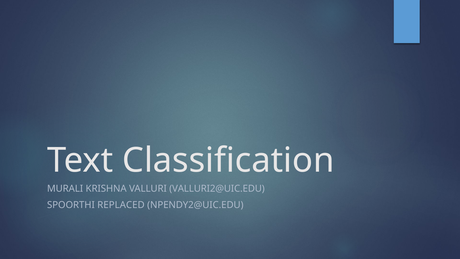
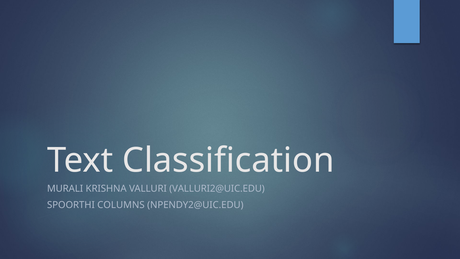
REPLACED: REPLACED -> COLUMNS (121, 205)
